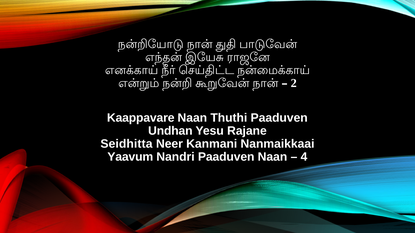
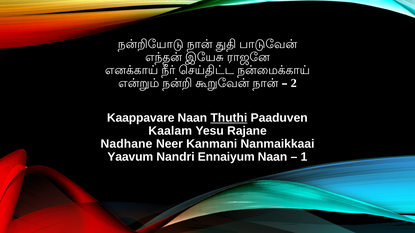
Thuthi underline: none -> present (229, 118)
Undhan: Undhan -> Kaalam (170, 131)
Seidhitta: Seidhitta -> Nadhane (126, 144)
Nandri Paaduven: Paaduven -> Ennaiyum (226, 157)
4: 4 -> 1 (304, 157)
